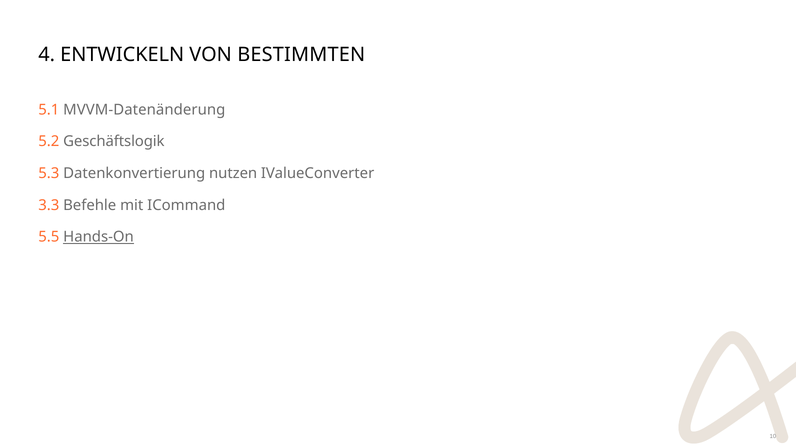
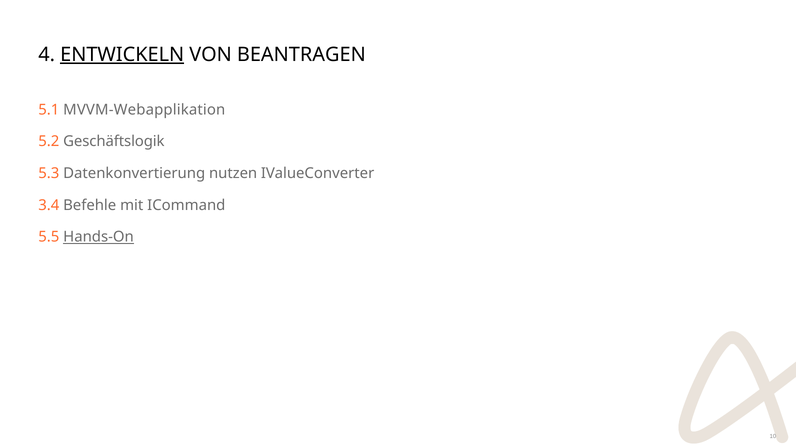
ENTWICKELN underline: none -> present (122, 55)
BESTIMMTEN: BESTIMMTEN -> BEANTRAGEN (301, 55)
MVVM-Datenänderung: MVVM-Datenänderung -> MVVM-Webapplikation (144, 110)
3.3: 3.3 -> 3.4 (49, 205)
